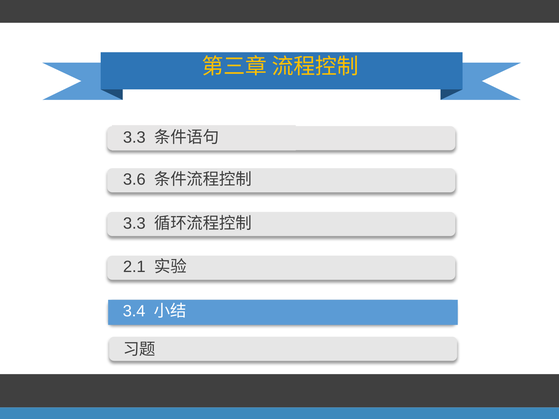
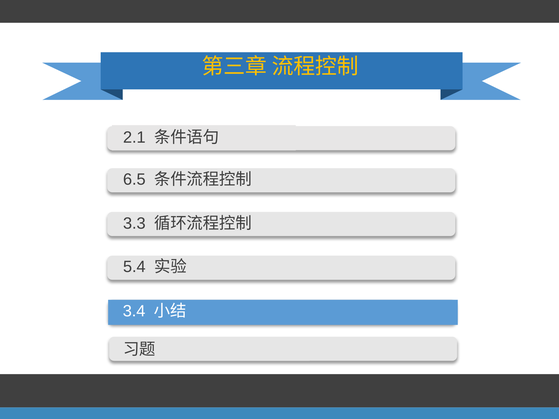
3.3: 3.3 -> 2.1 (134, 138)
3.6: 3.6 -> 6.5 (134, 179)
2.1: 2.1 -> 5.4 (134, 267)
